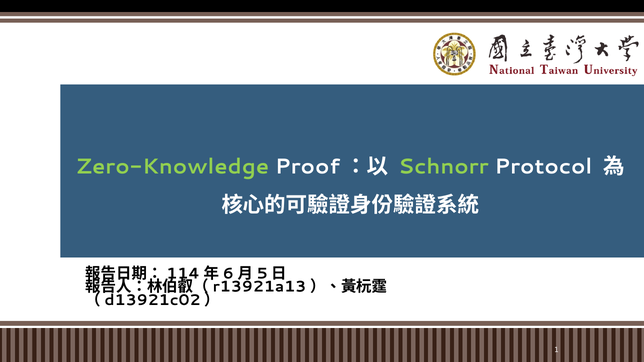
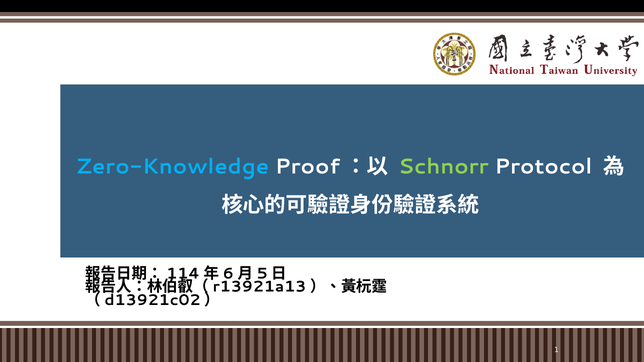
Zero-Knowledge colour: light green -> light blue (173, 167)
